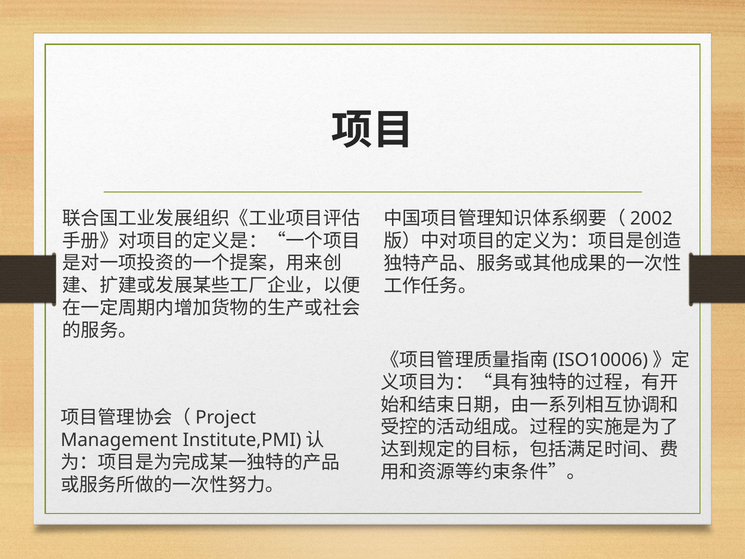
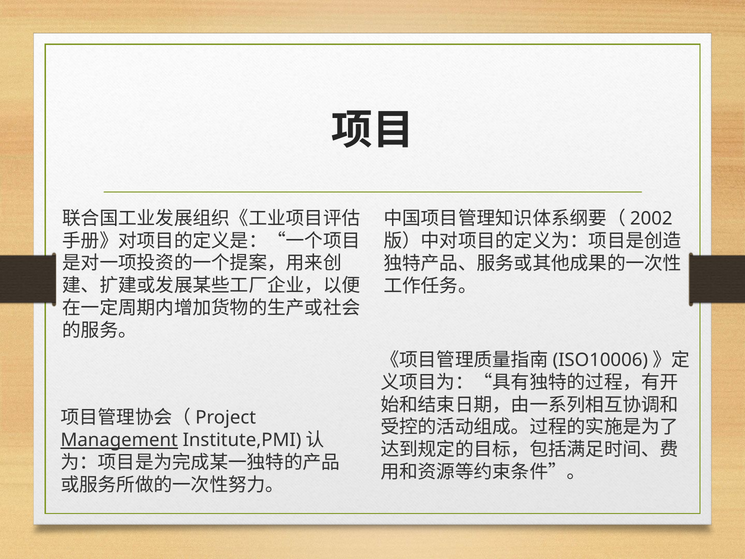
Management underline: none -> present (119, 440)
